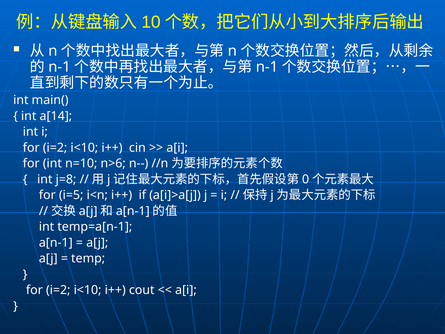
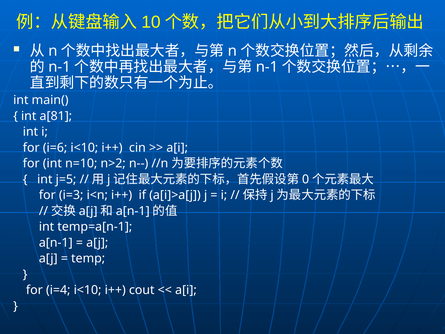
a[14: a[14 -> a[81 (56, 116)
i=2: i=2 -> i=6 (55, 148)
n>6: n>6 -> n>2 (113, 163)
j=8: j=8 -> j=5 (66, 179)
i=5: i=5 -> i=3 (71, 195)
i=2: i=2 -> i=4 (58, 290)
